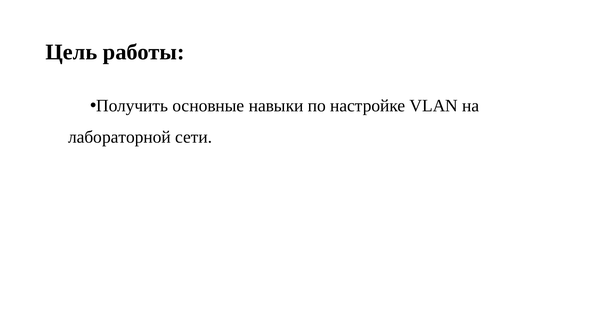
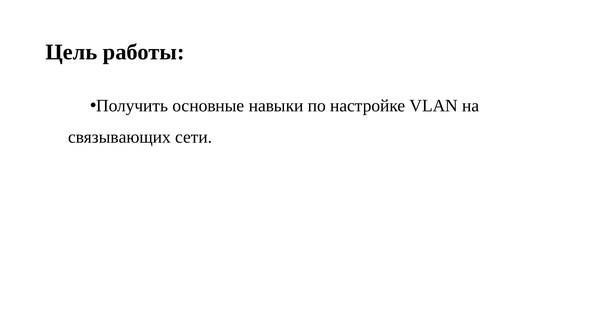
лабораторной: лабораторной -> связывающих (120, 137)
